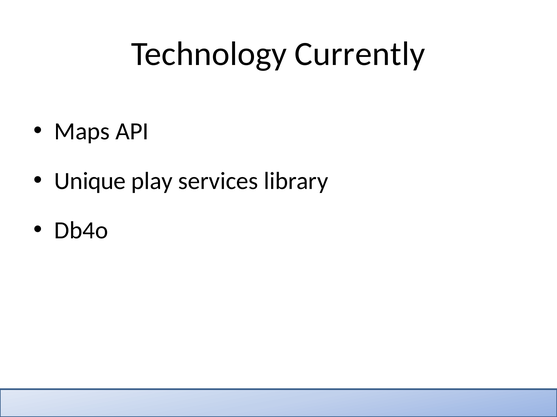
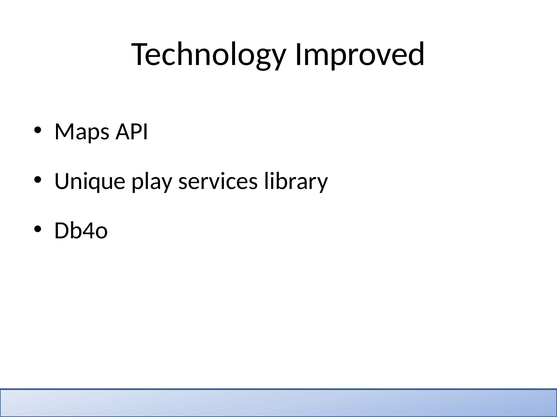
Currently: Currently -> Improved (360, 54)
